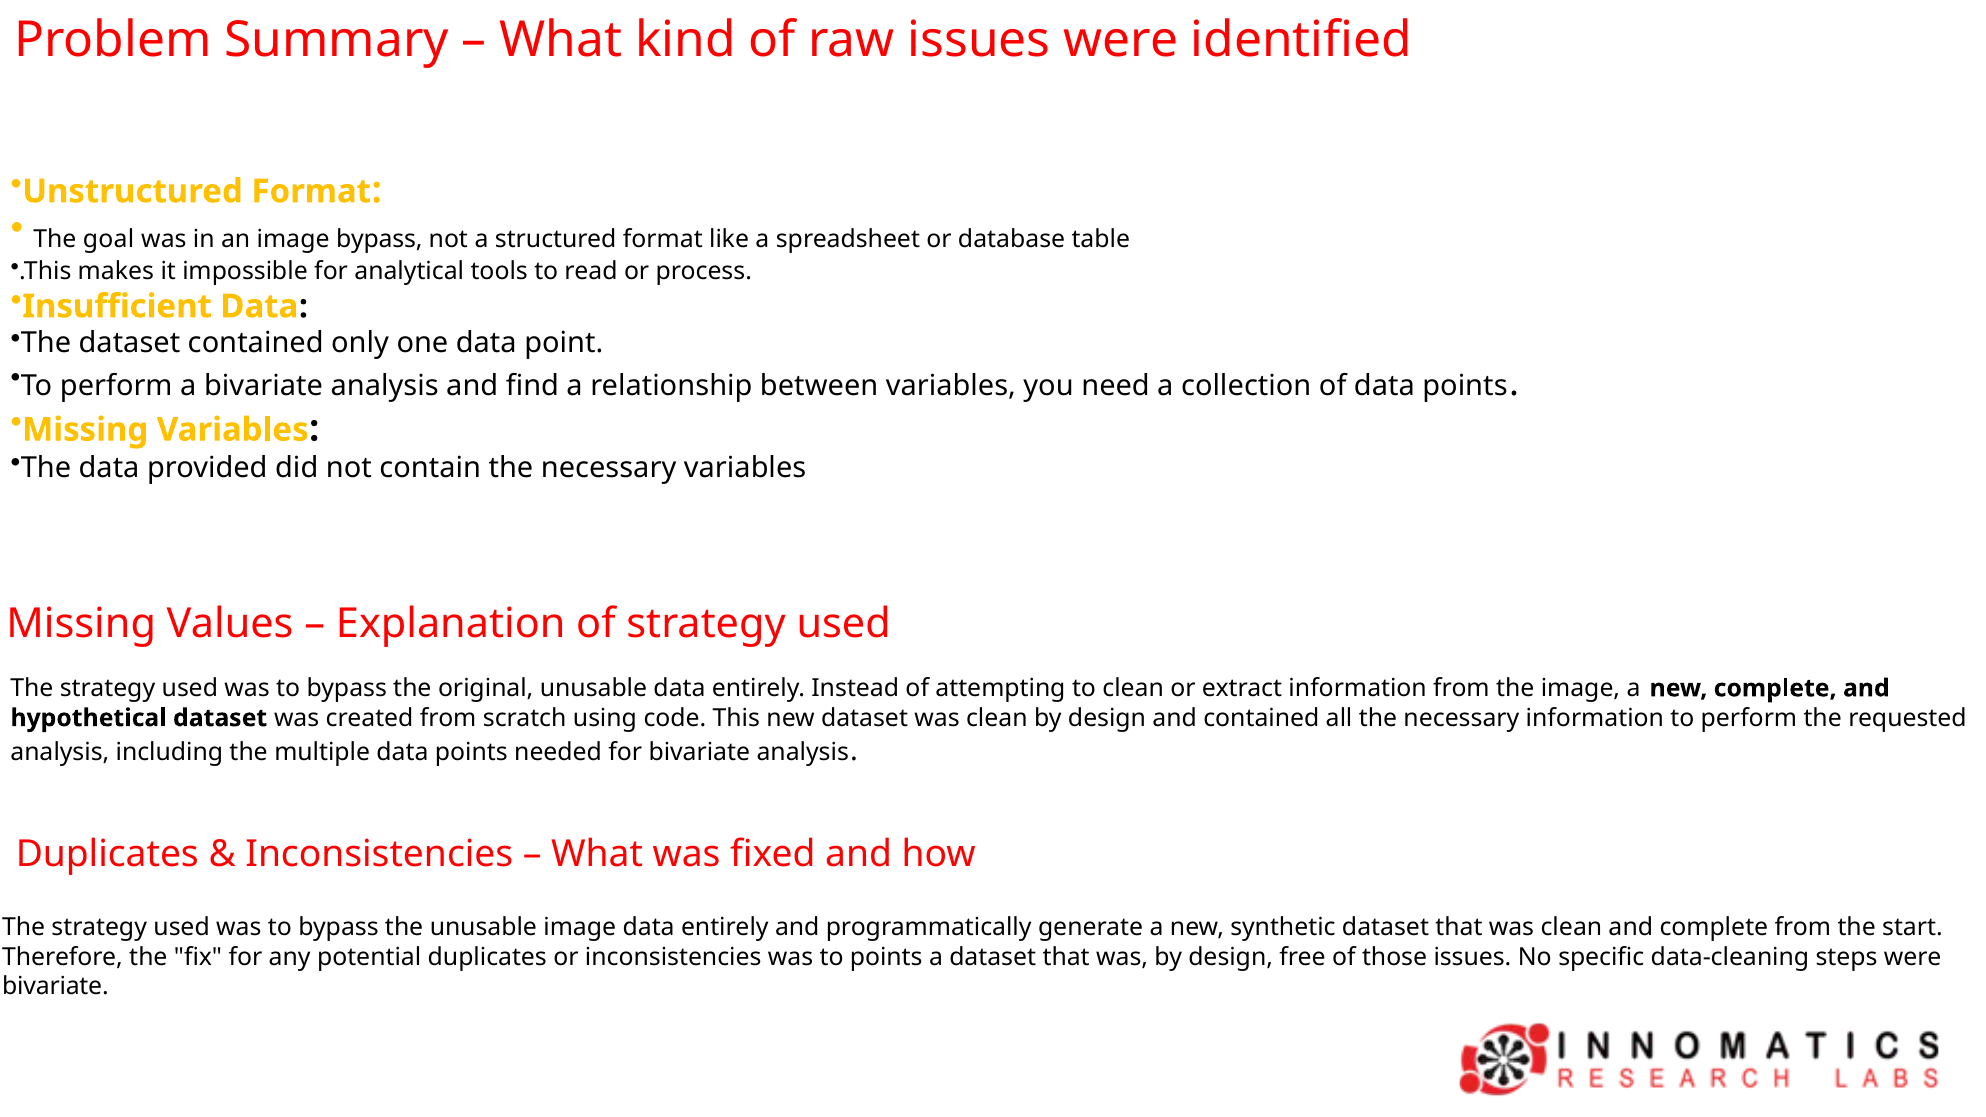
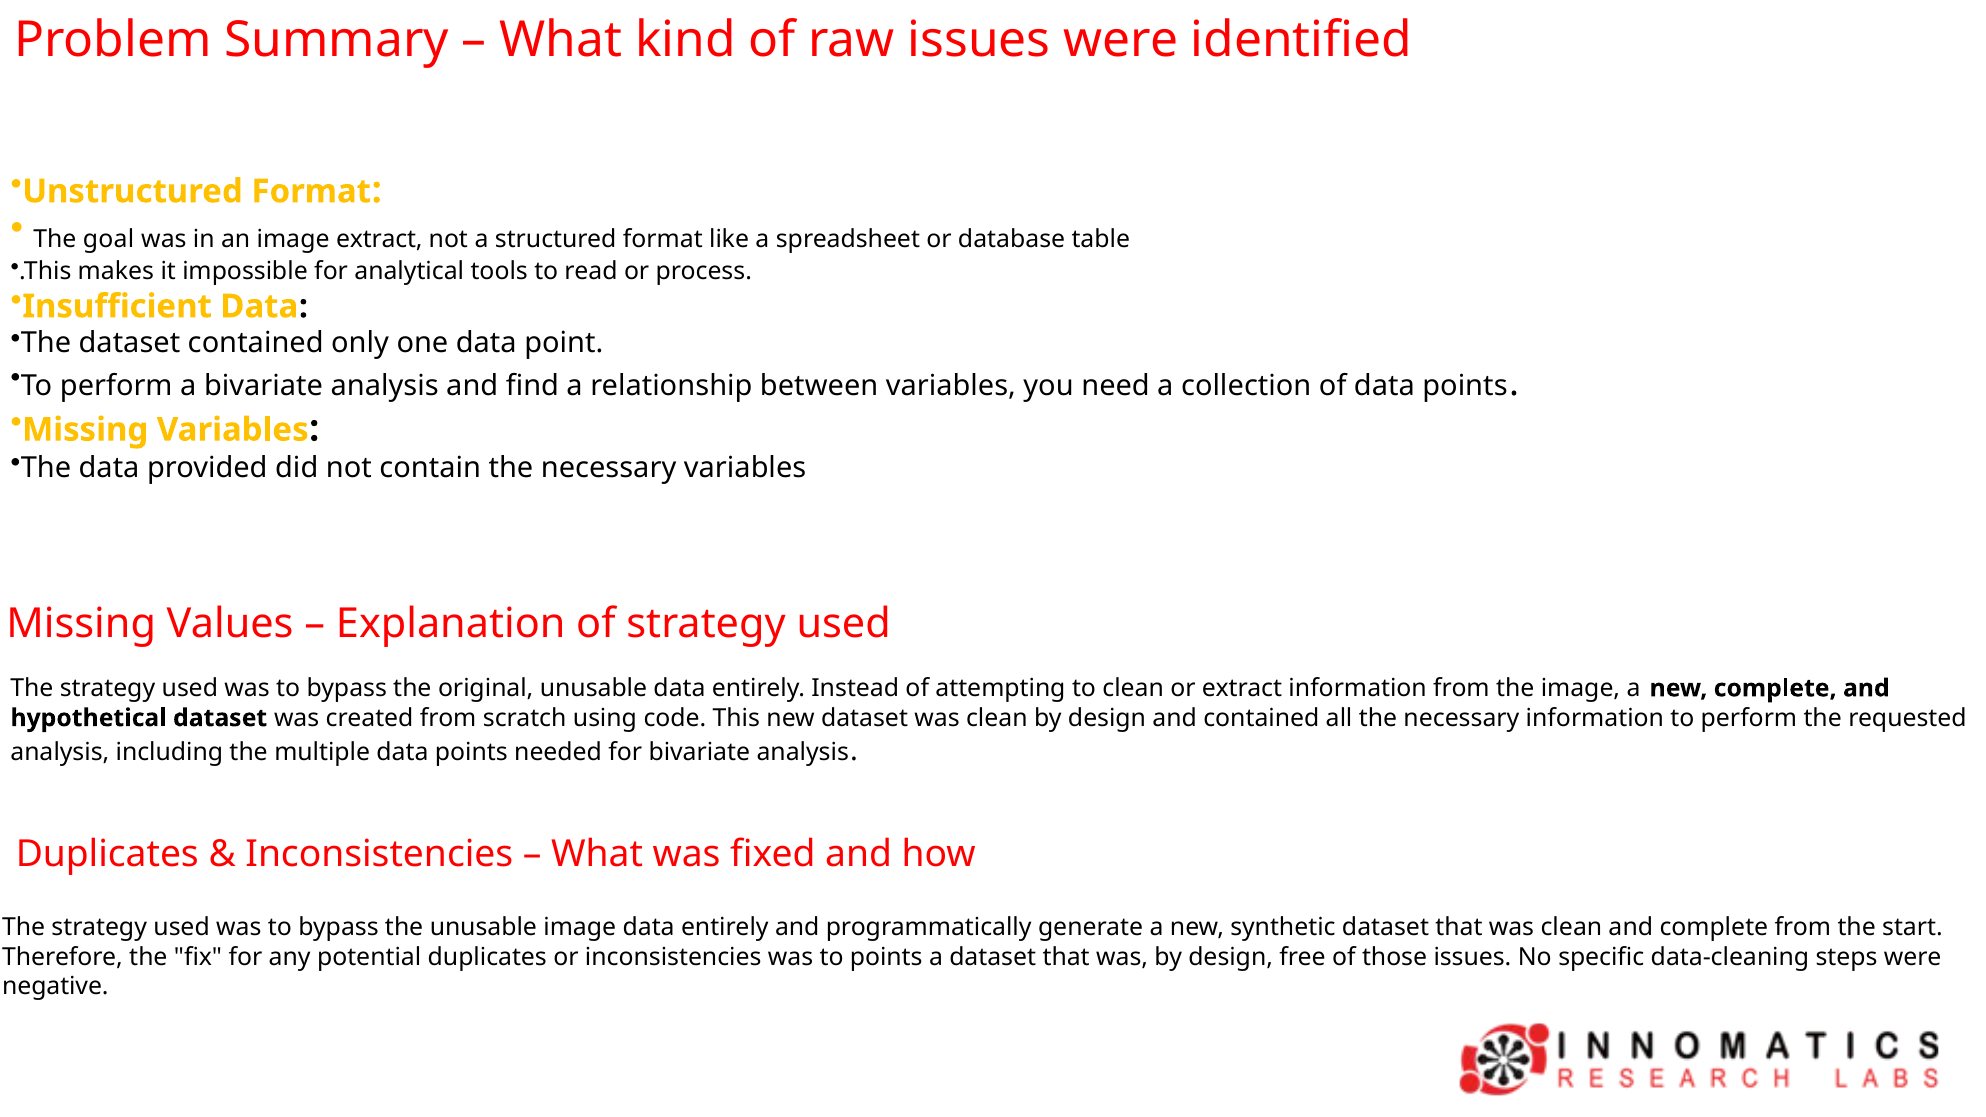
image bypass: bypass -> extract (379, 239)
bivariate: bivariate -> negative (55, 987)
